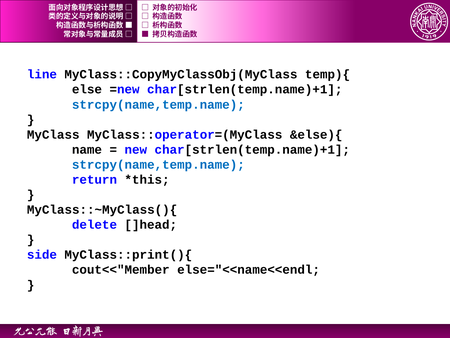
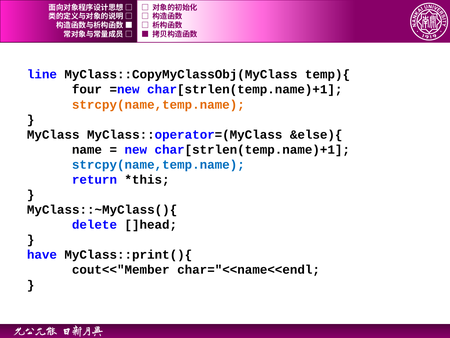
else: else -> four (87, 89)
strcpy(name,temp.name colour: blue -> orange (158, 104)
side: side -> have (42, 254)
else="<<name<<endl: else="<<name<<endl -> char="<<name<<endl (249, 269)
